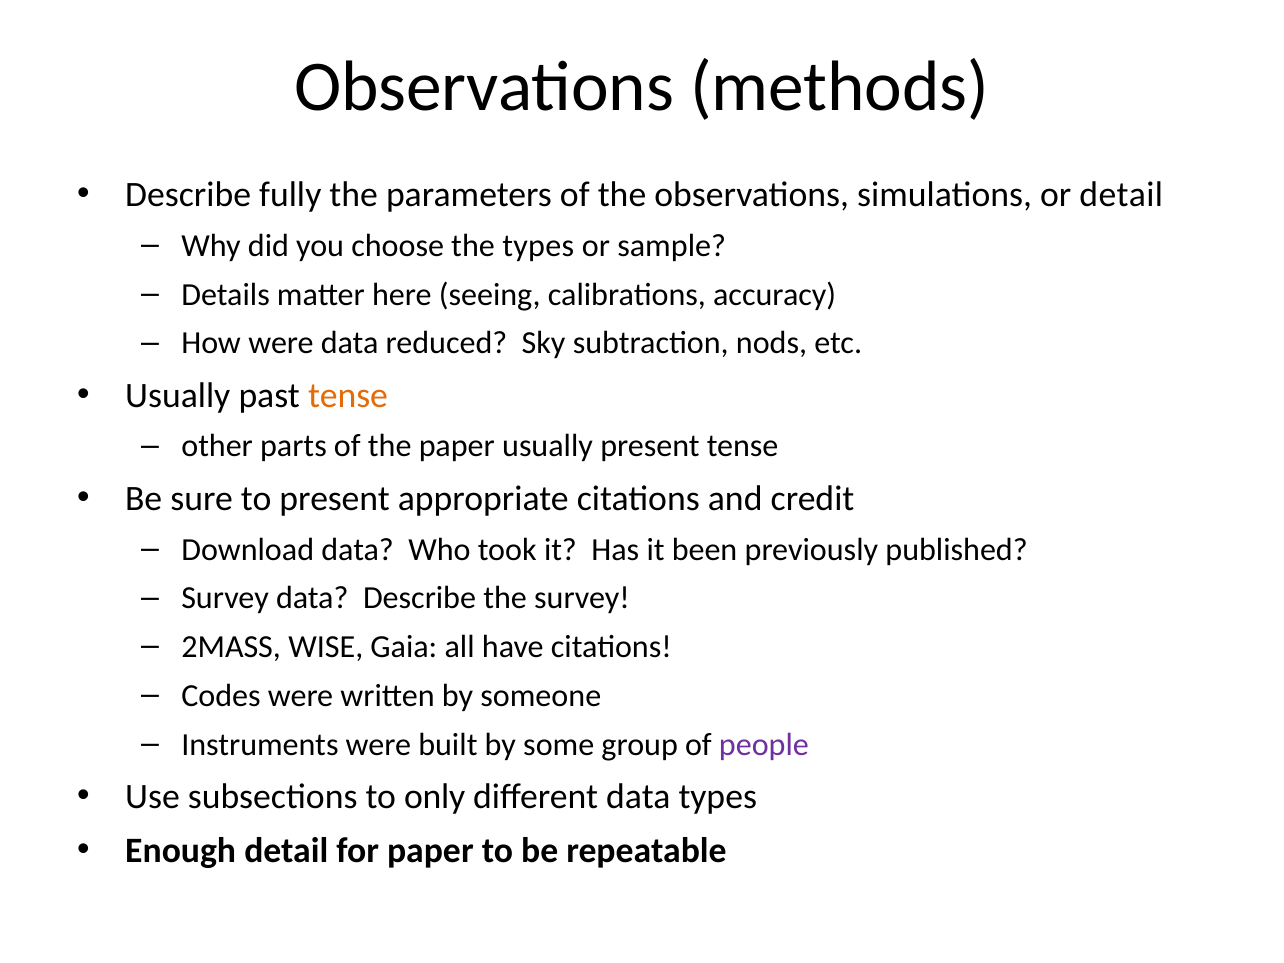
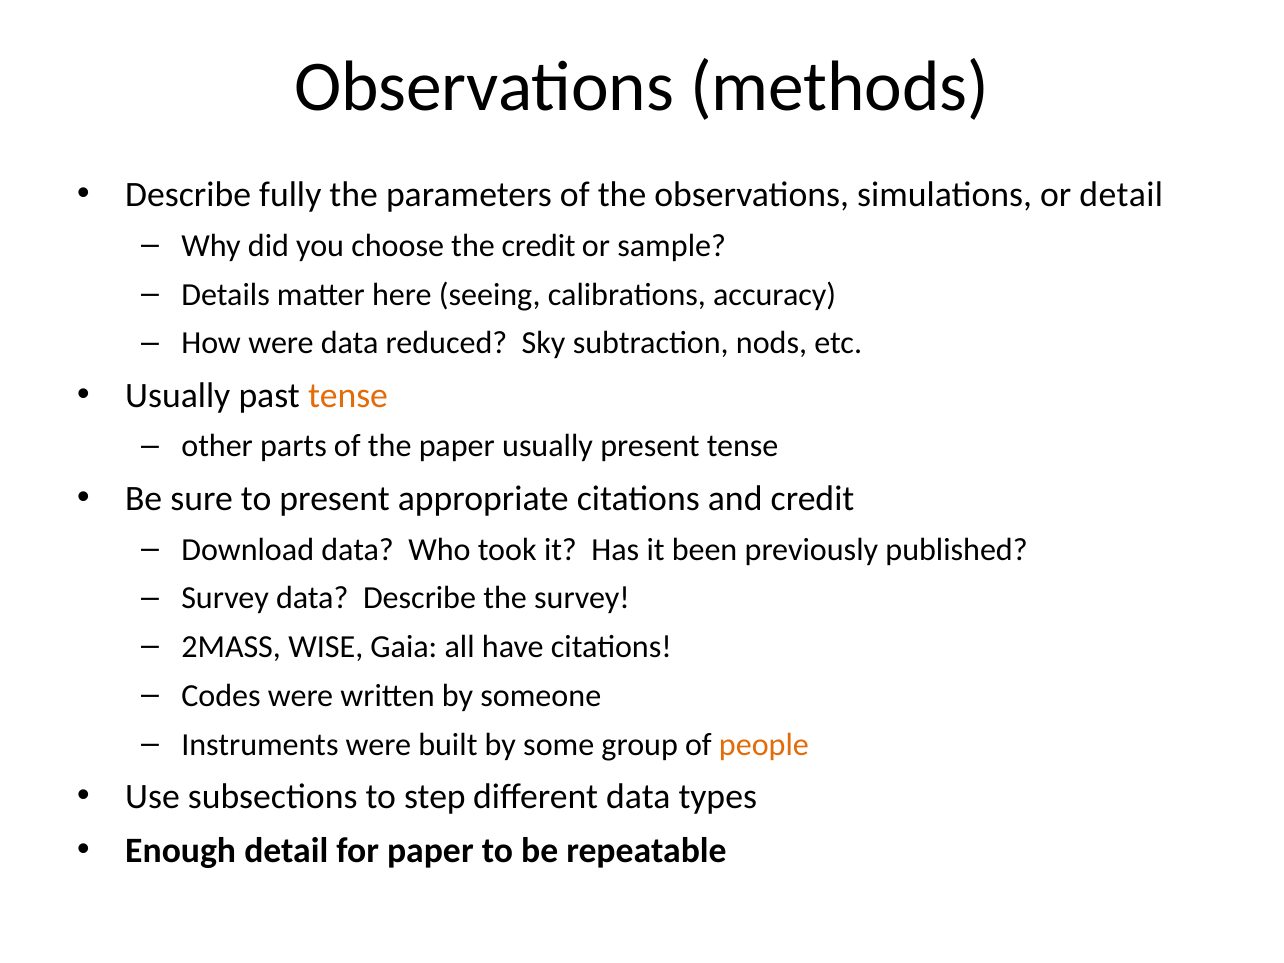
the types: types -> credit (539, 246)
people colour: purple -> orange (764, 745)
only: only -> step (435, 797)
